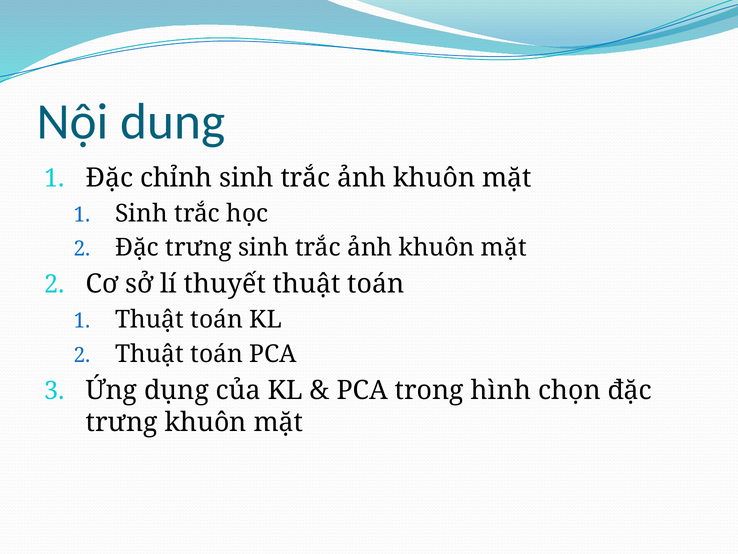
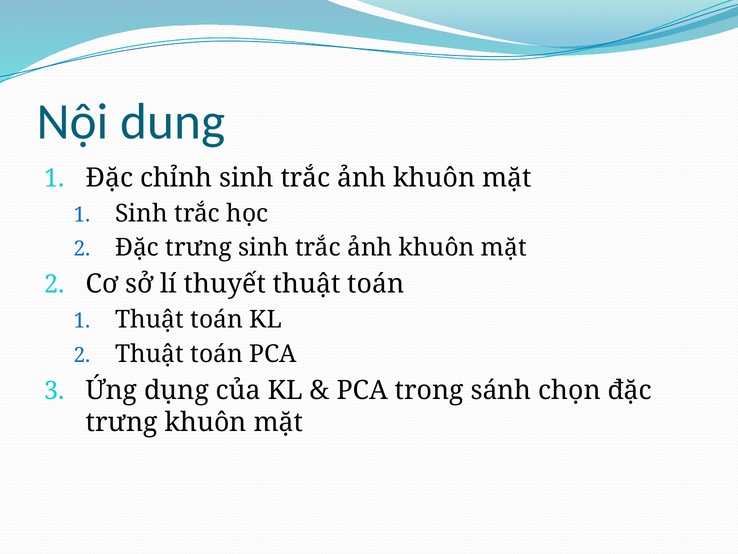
hình: hình -> sánh (501, 390)
